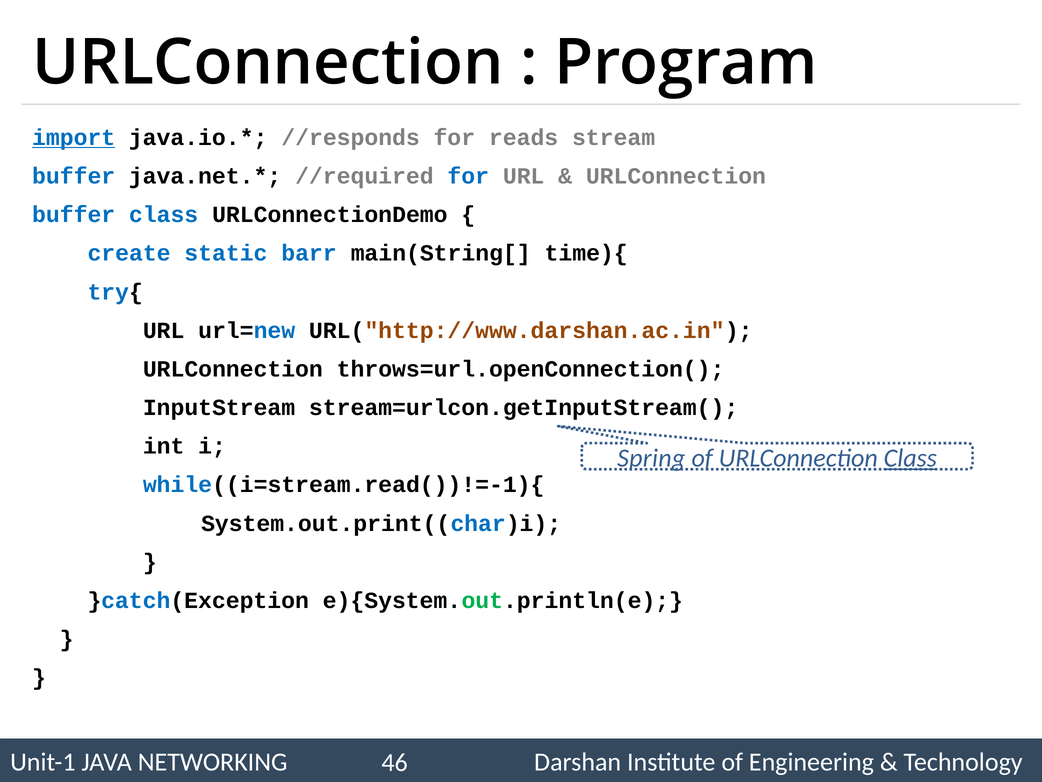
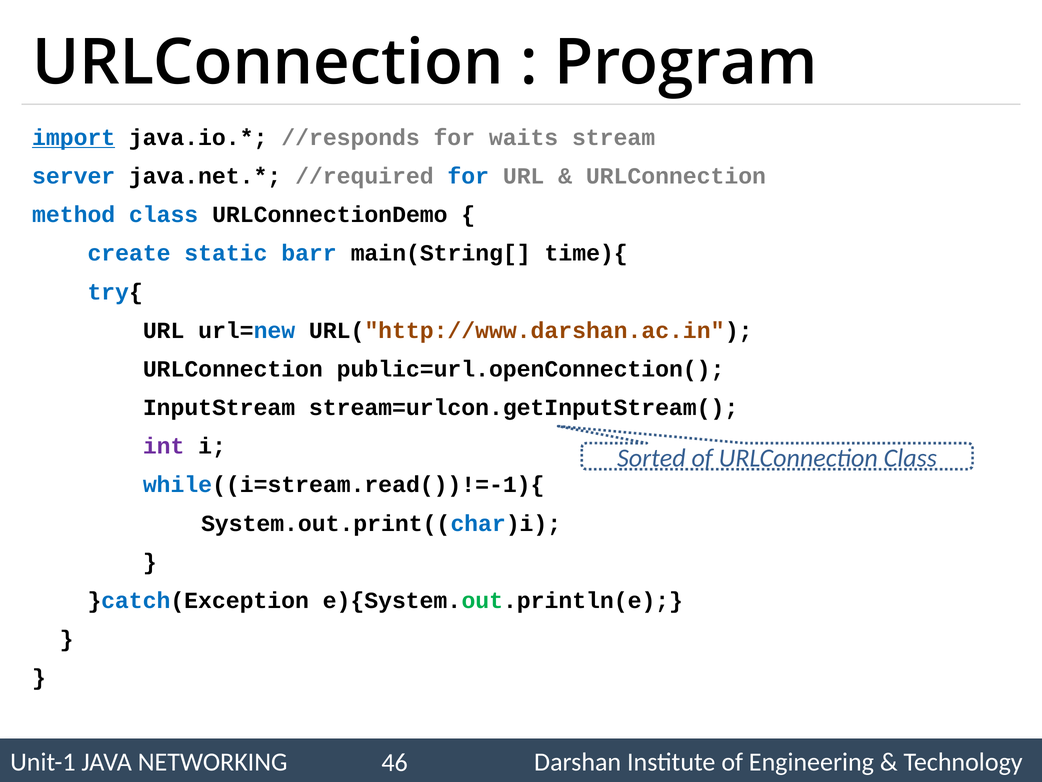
reads: reads -> waits (524, 137)
buffer: buffer -> server (74, 176)
buffer: buffer -> method (74, 215)
throws=url.openConnection(: throws=url.openConnection( -> public=url.openConnection( (531, 369)
int colour: black -> purple (164, 446)
Spring: Spring -> Sorted (651, 458)
Class underline: present -> none (910, 458)
